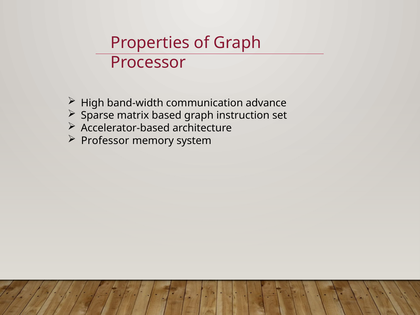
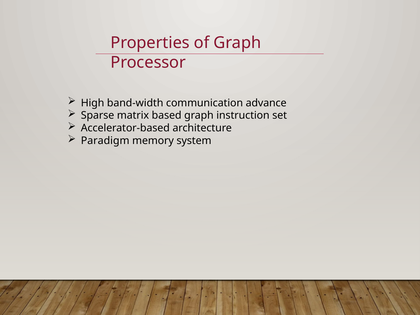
Professor: Professor -> Paradigm (105, 141)
